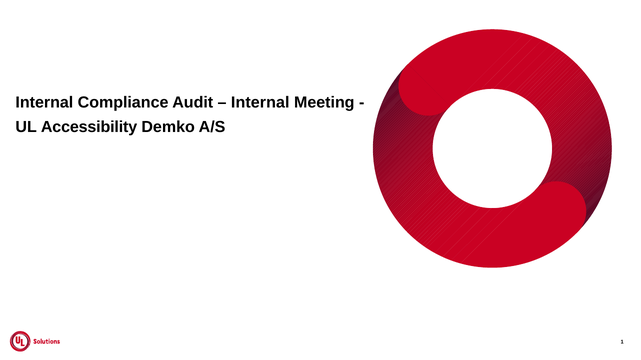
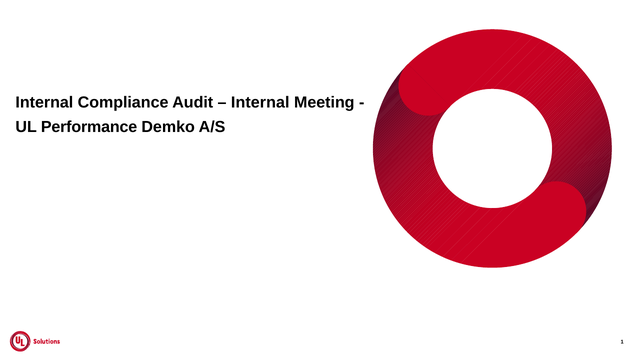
Accessibility: Accessibility -> Performance (89, 127)
